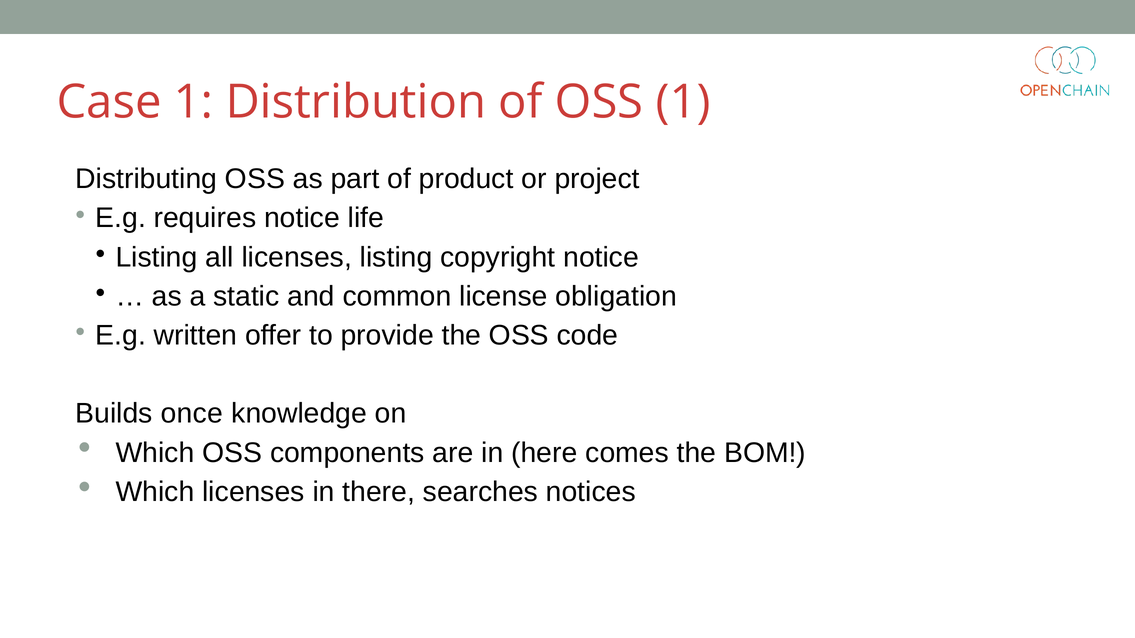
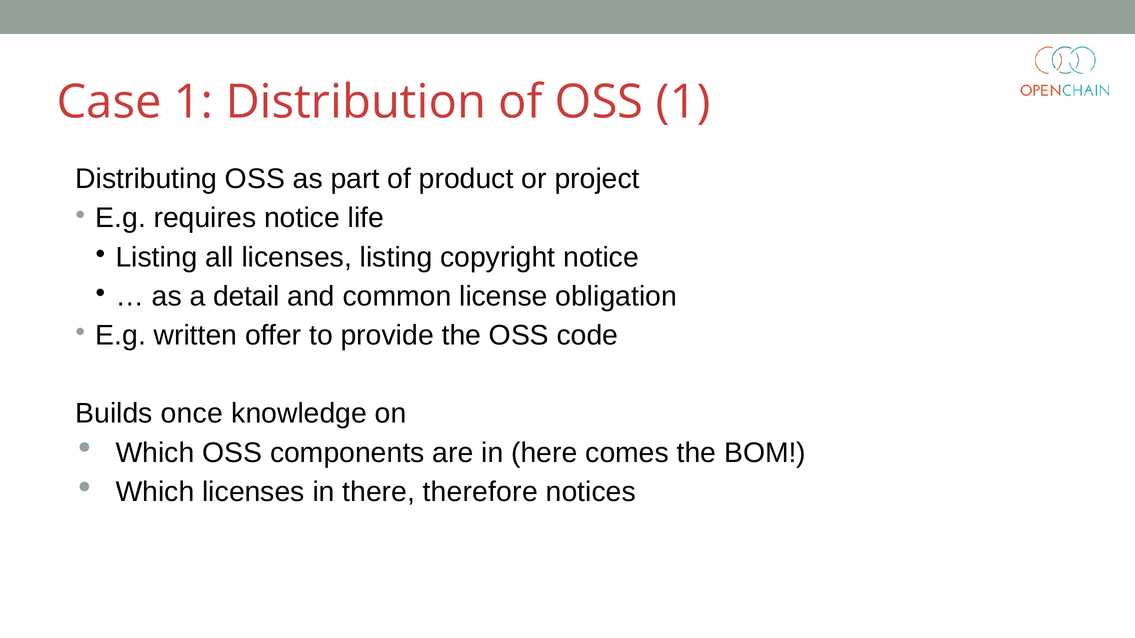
static: static -> detail (246, 296)
searches: searches -> therefore (480, 492)
